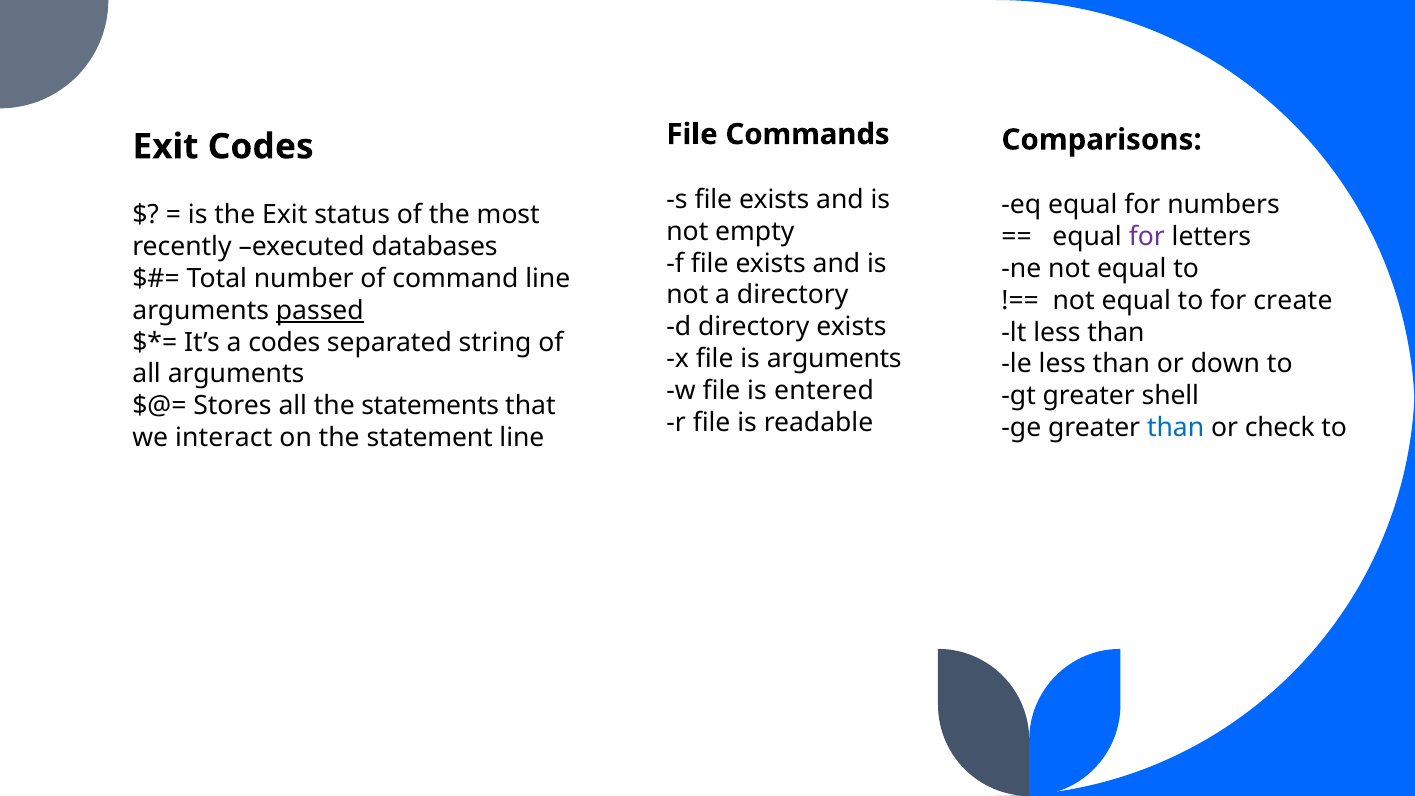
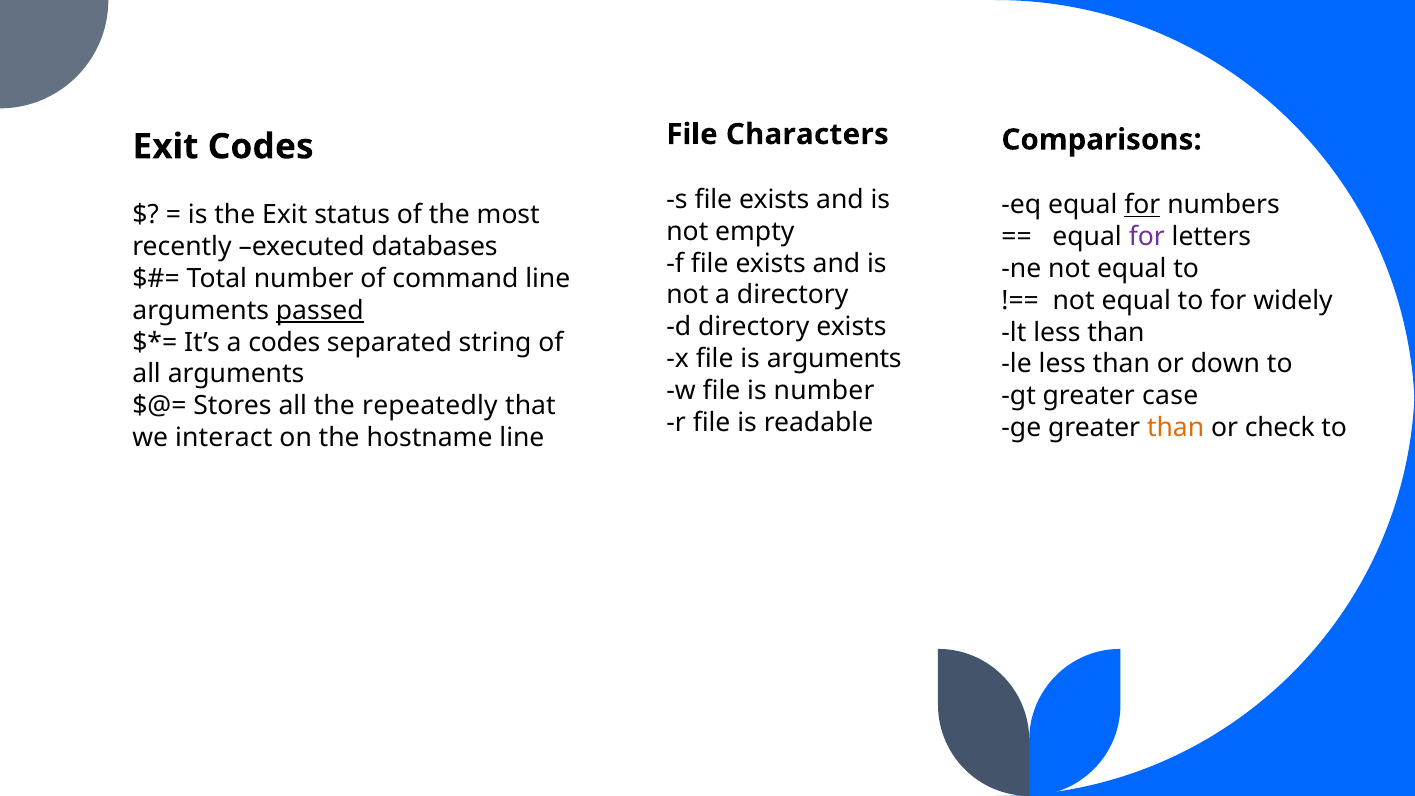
Commands: Commands -> Characters (807, 134)
for underline: none -> present (1142, 205)
create: create -> widely (1293, 301)
is entered: entered -> number (824, 391)
shell: shell -> case (1170, 396)
statements: statements -> repeatedly (430, 406)
than colour: blue -> orange (1176, 428)
statement: statement -> hostname (430, 438)
